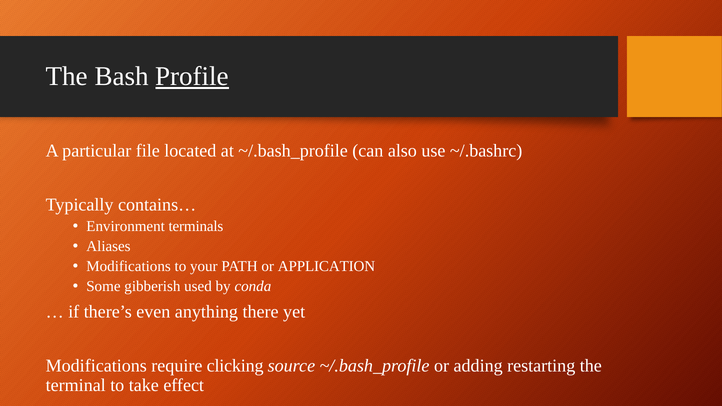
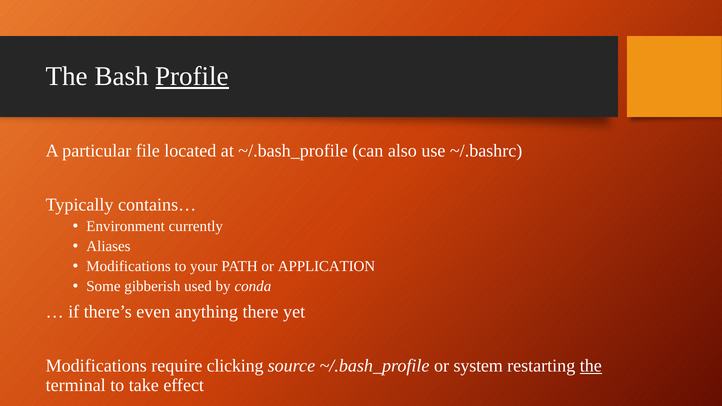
terminals: terminals -> currently (196, 226)
adding: adding -> system (478, 366)
the underline: none -> present (591, 366)
